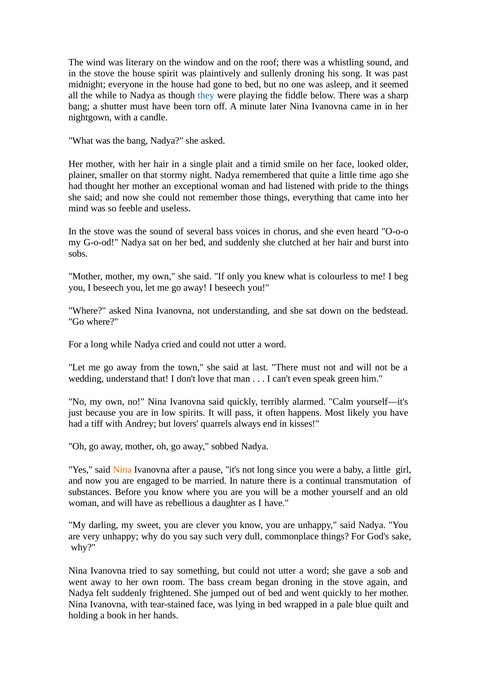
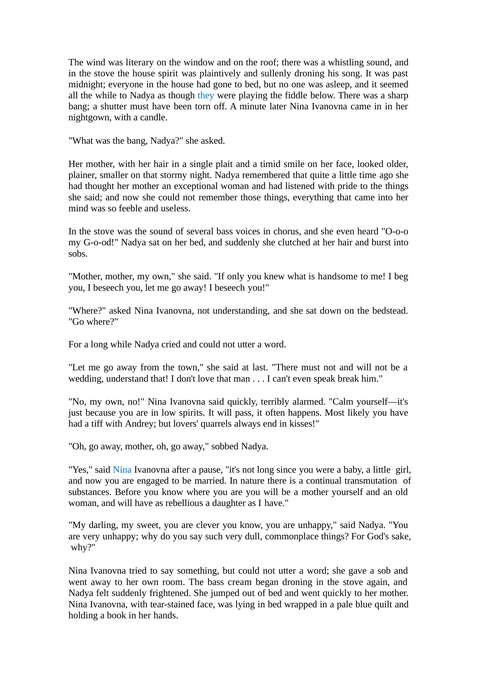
colourless: colourless -> handsome (338, 276)
green: green -> break (348, 378)
Nina colour: orange -> blue (122, 469)
